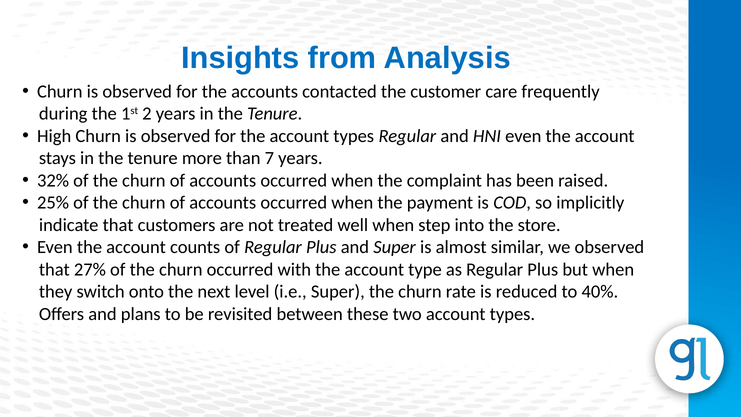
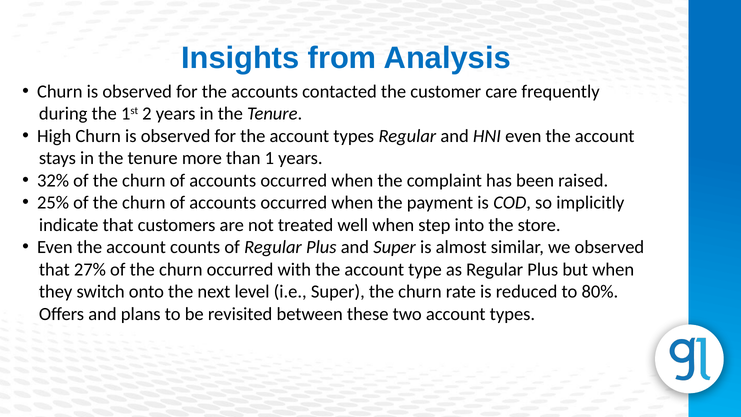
7: 7 -> 1 (269, 158)
40%: 40% -> 80% (600, 292)
